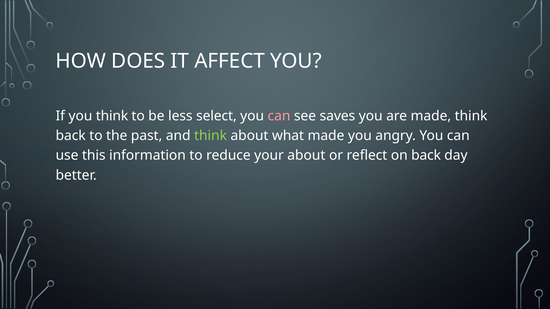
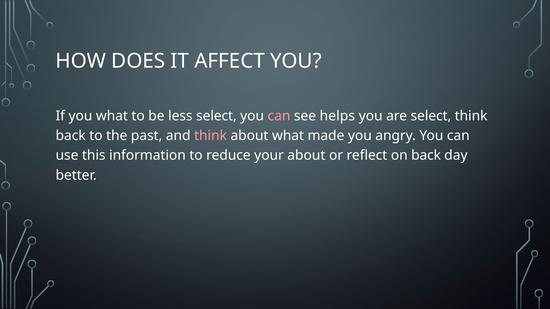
you think: think -> what (112, 116)
saves: saves -> helps (337, 116)
are made: made -> select (431, 116)
think colour: light green -> pink (211, 136)
